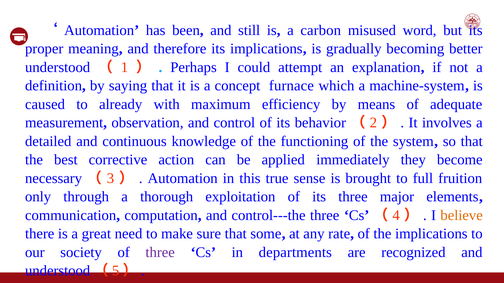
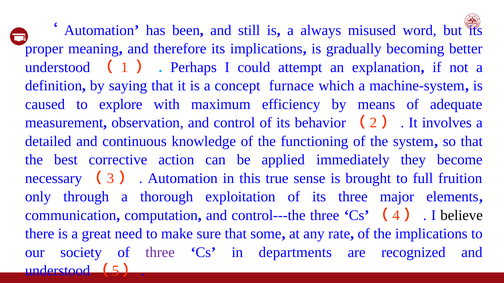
carbon: carbon -> always (321, 30)
already: already -> explore (121, 104)
believe colour: orange -> black (462, 216)
